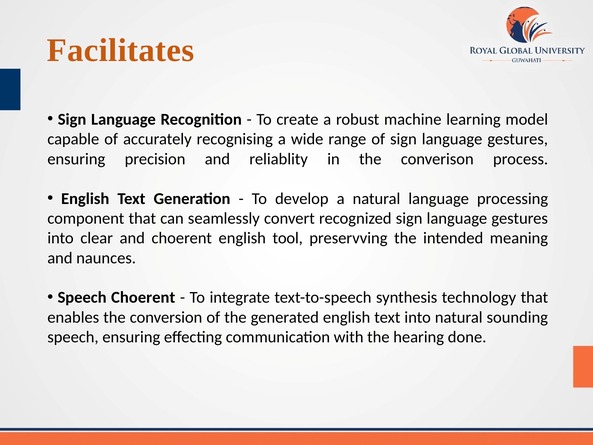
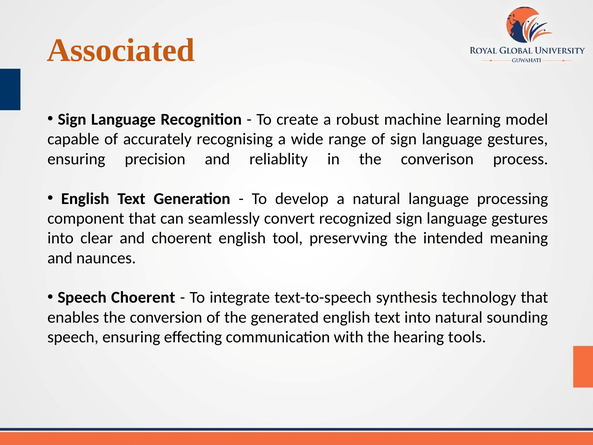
Facilitates: Facilitates -> Associated (121, 50)
done: done -> tools (467, 337)
